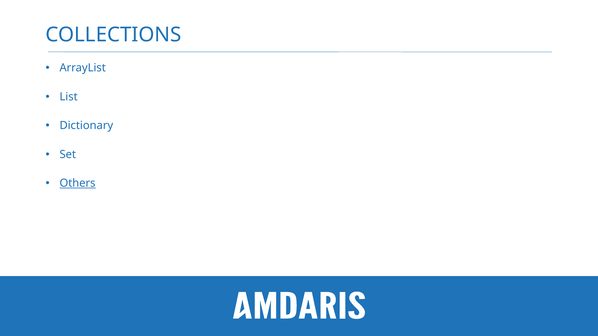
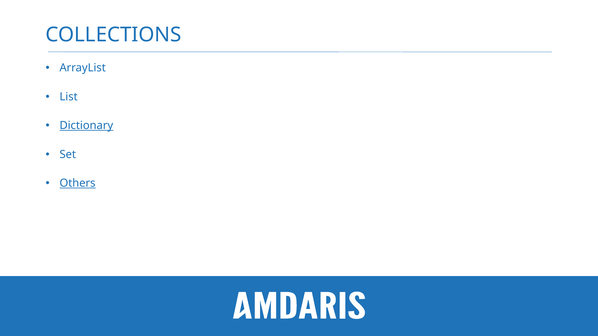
Dictionary underline: none -> present (86, 126)
